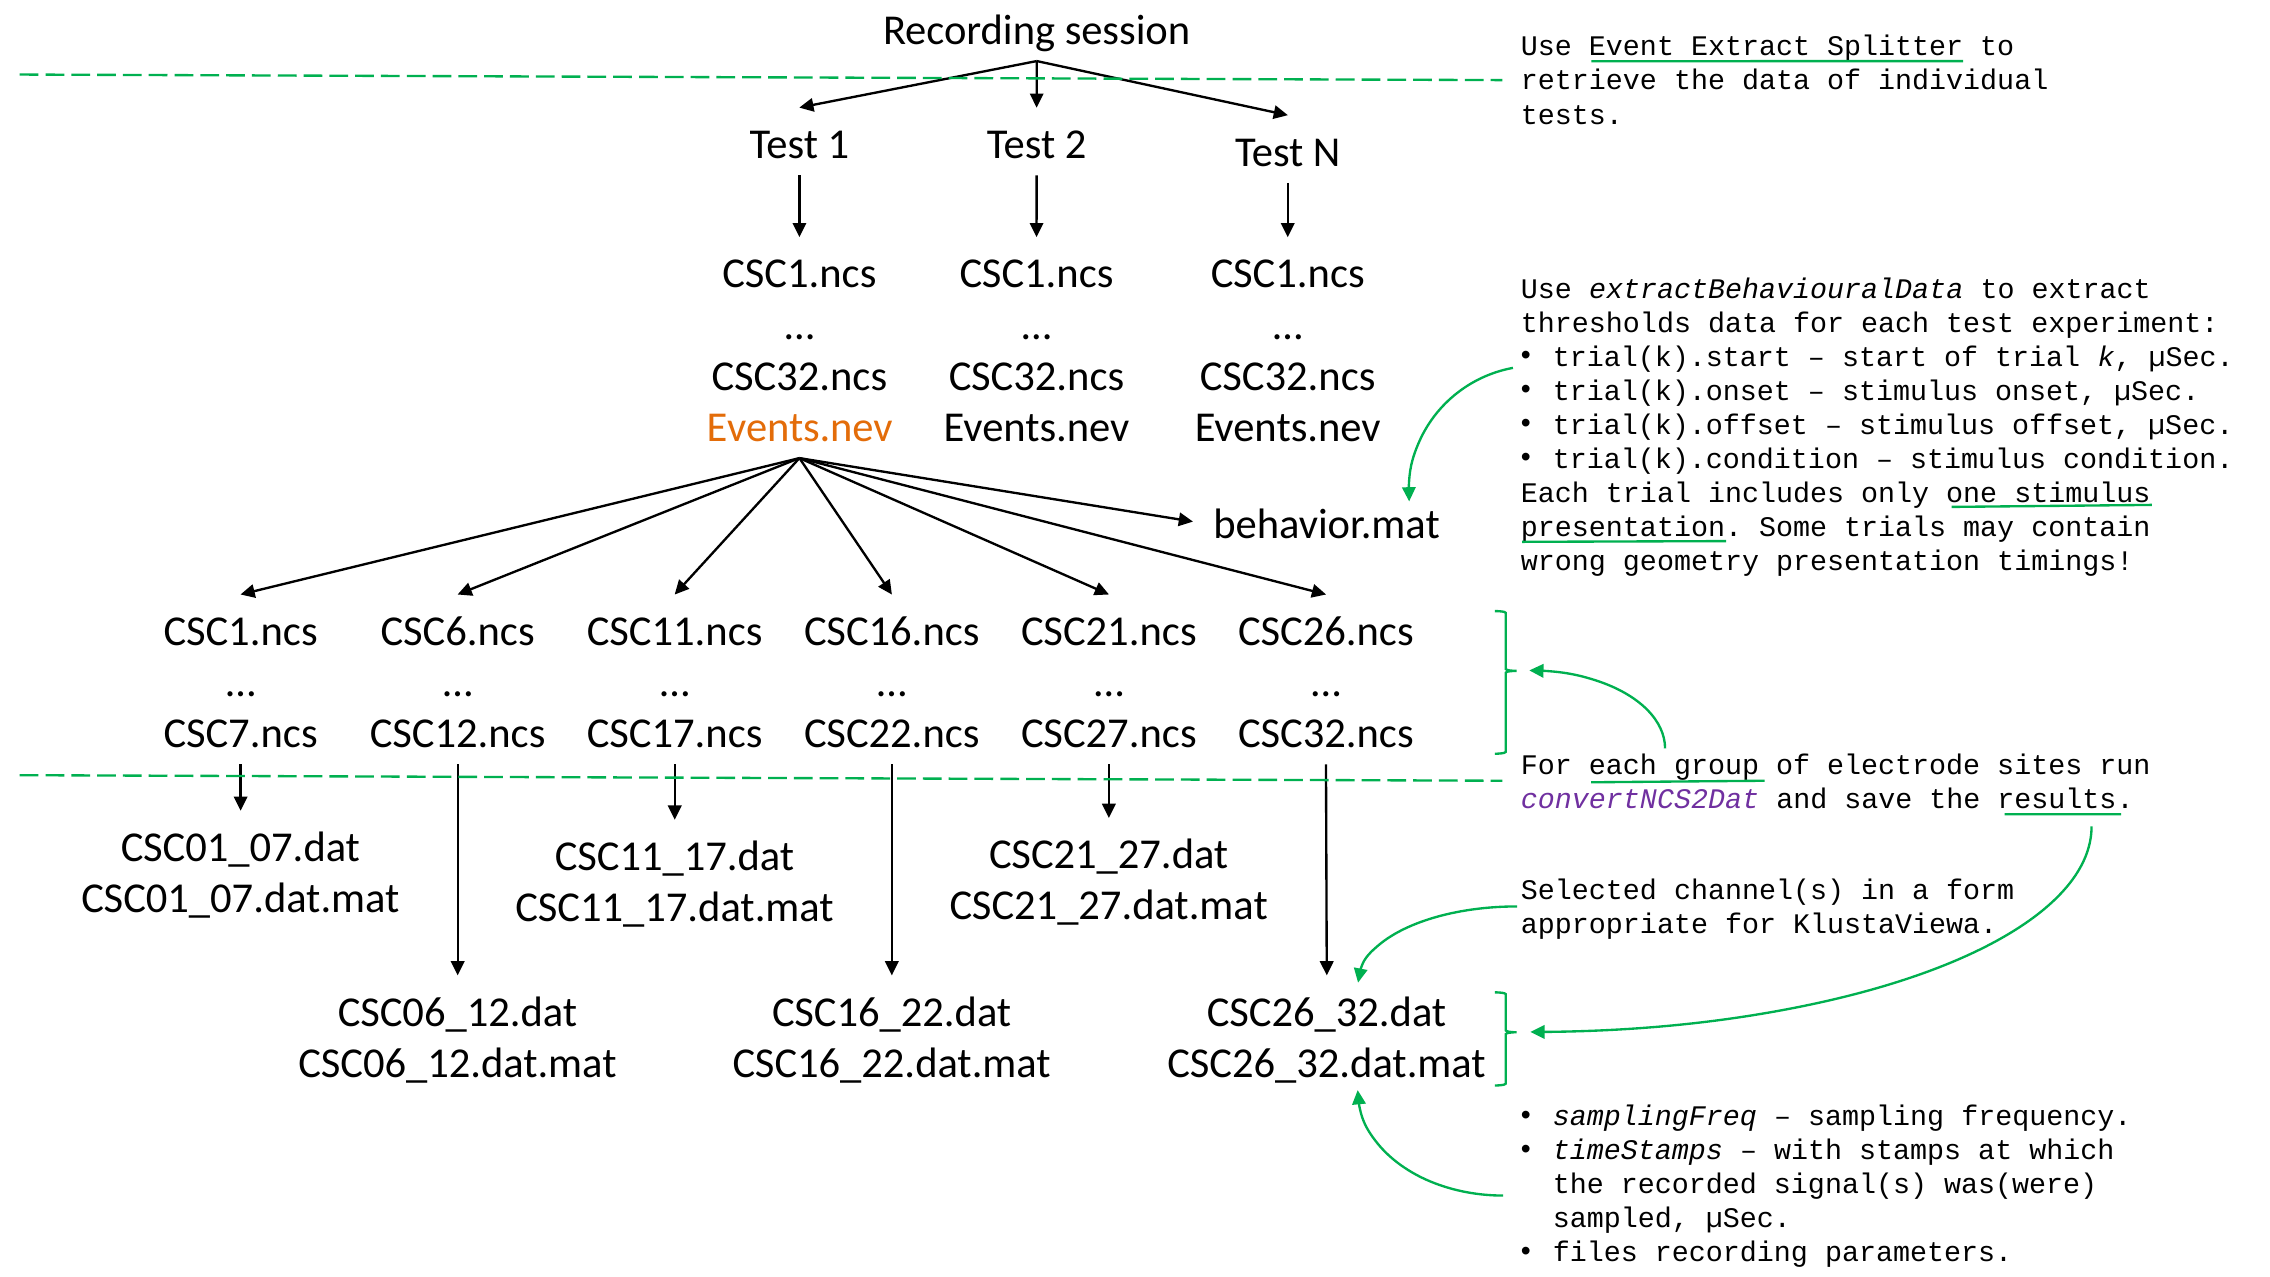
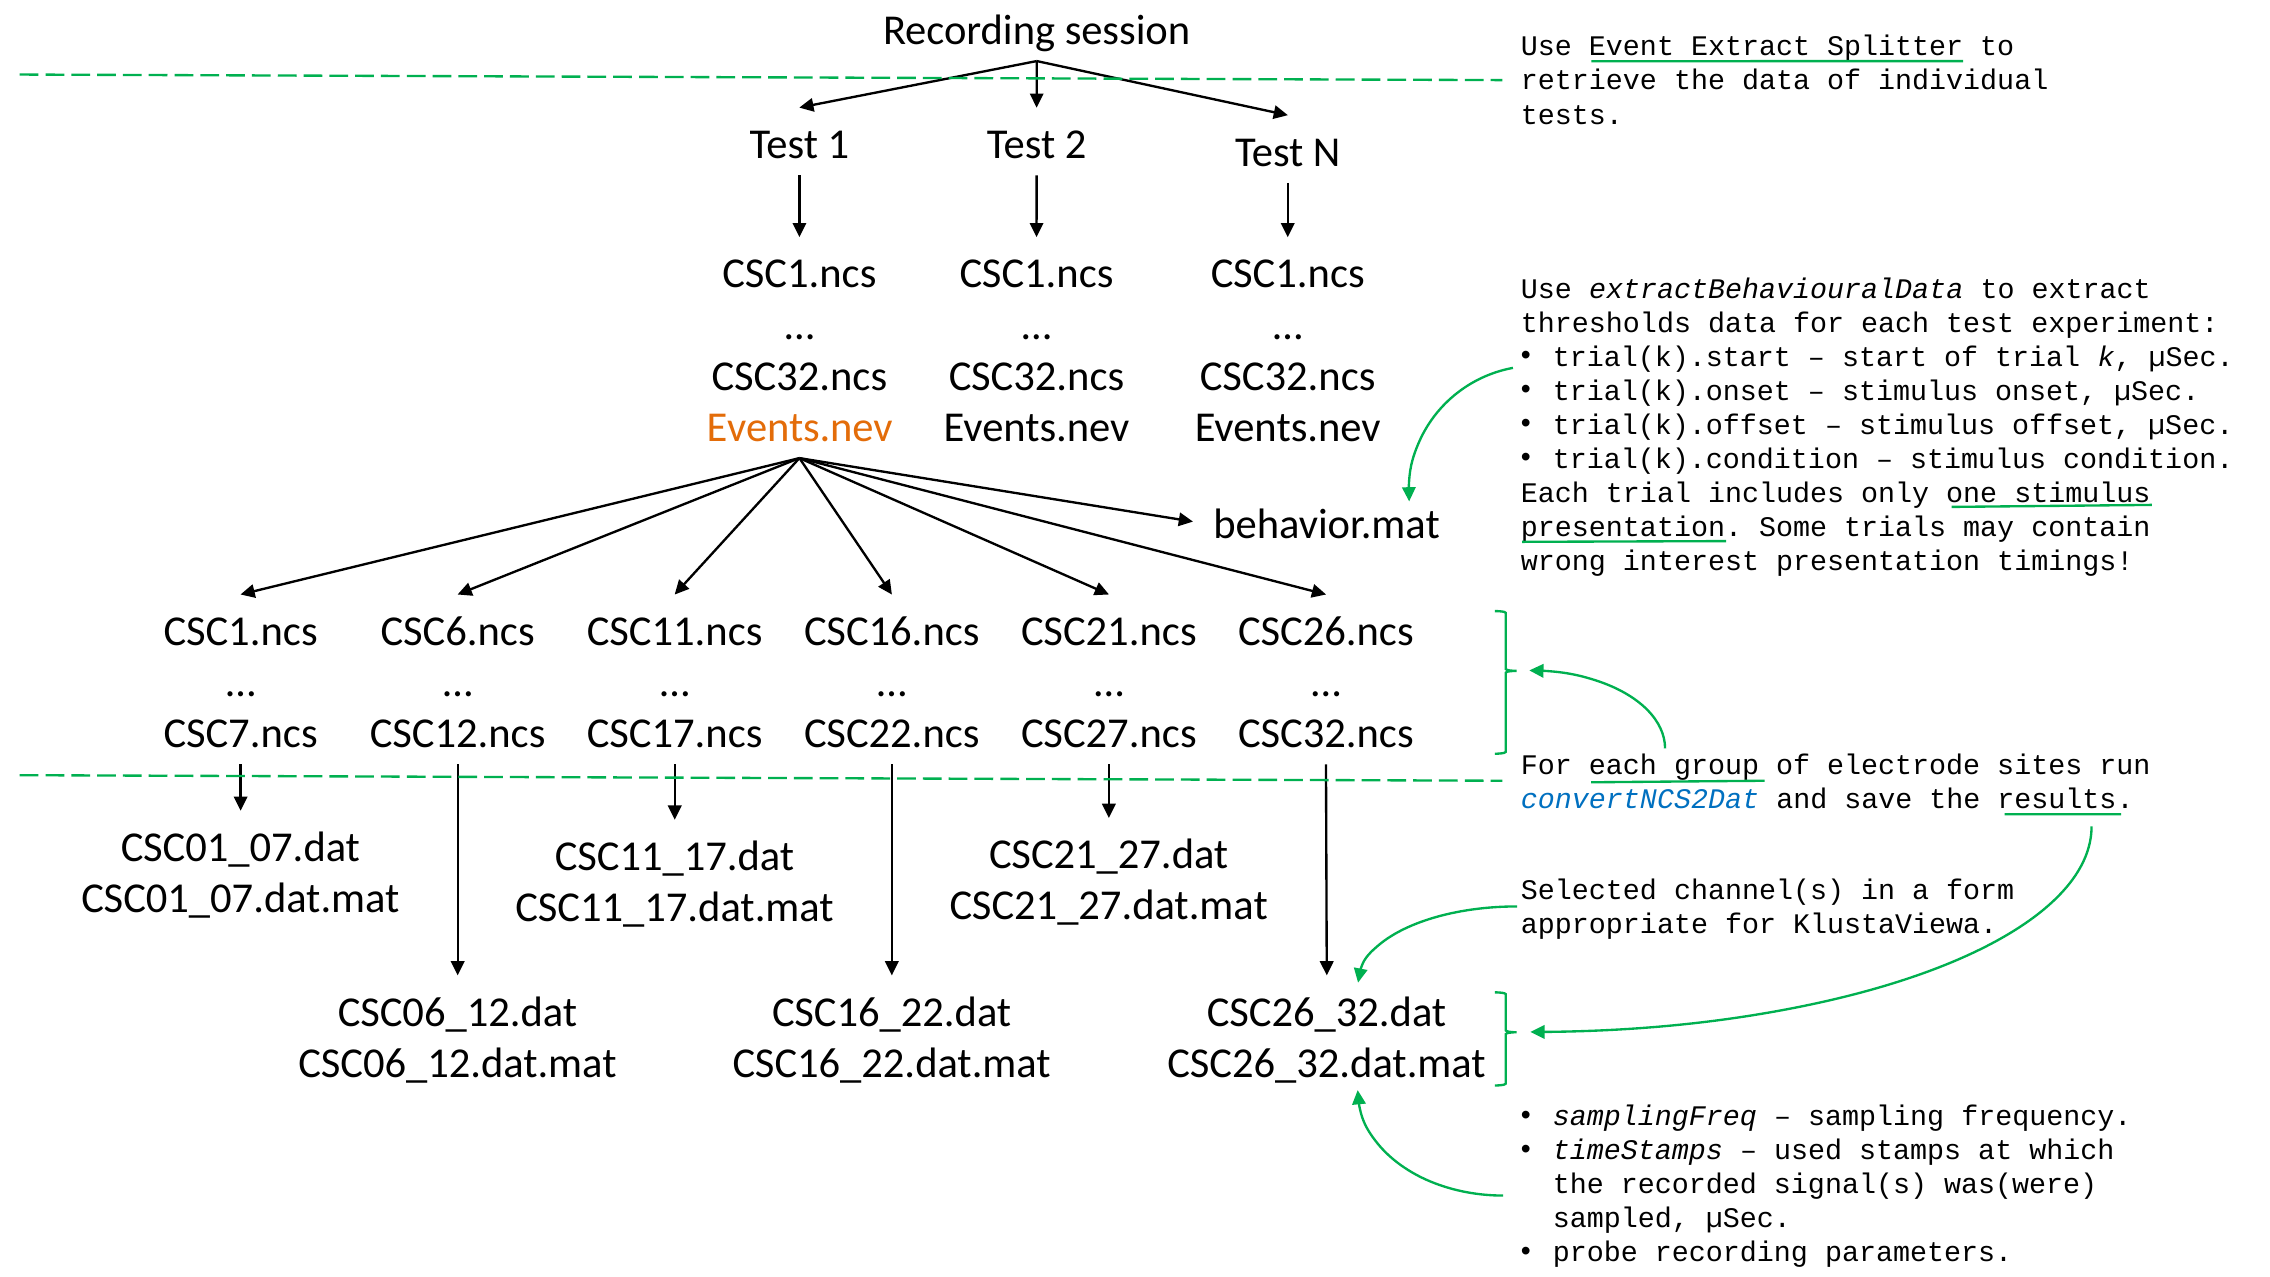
geometry: geometry -> interest (1691, 561)
convertNCS2Dat colour: purple -> blue (1640, 799)
with: with -> used (1808, 1150)
files: files -> probe (1595, 1252)
